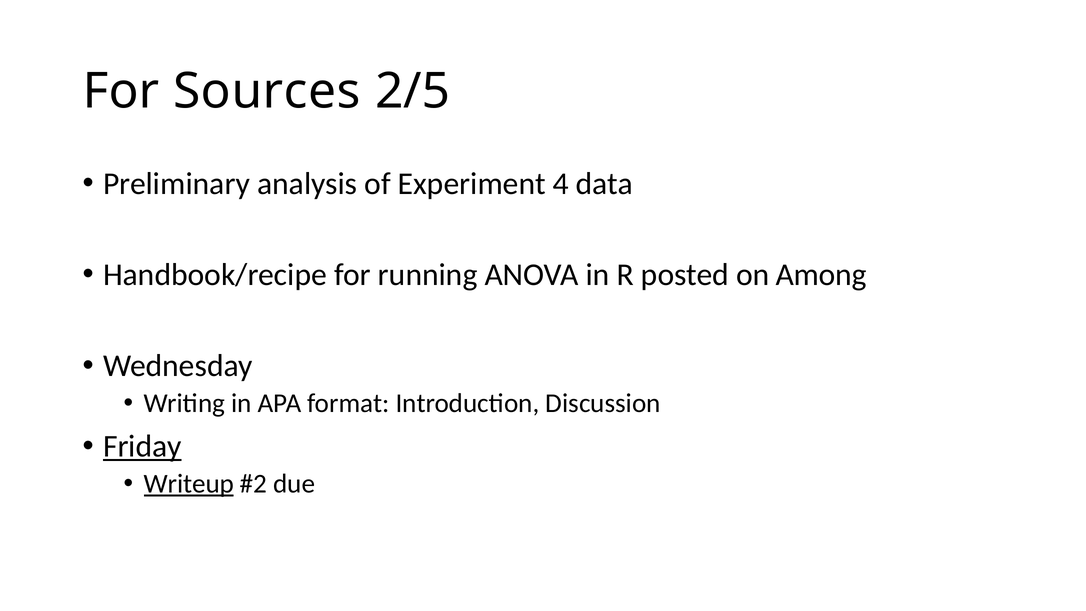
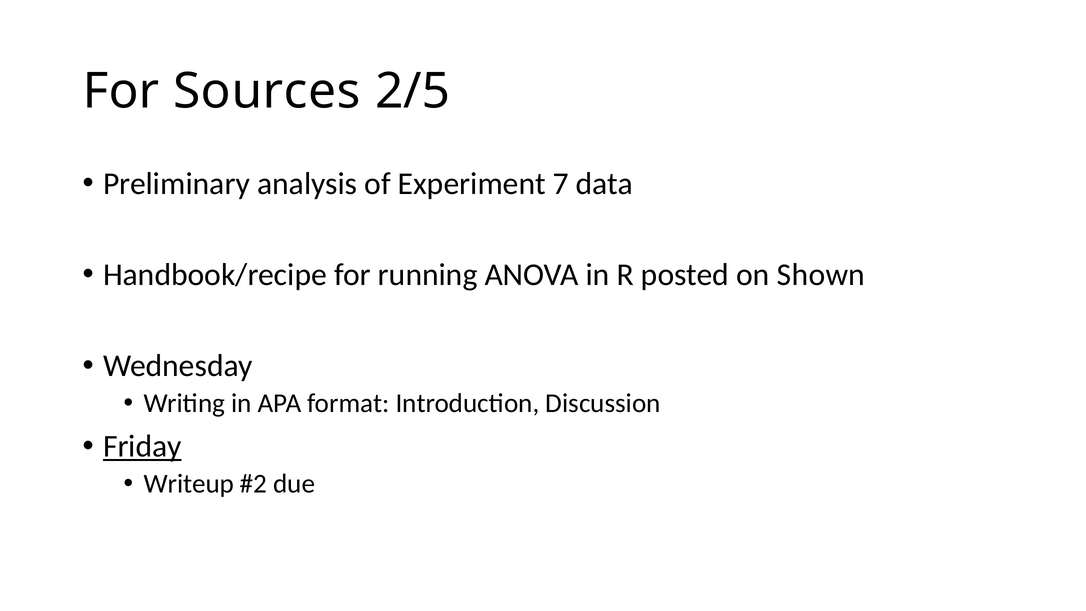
4: 4 -> 7 (561, 184)
Among: Among -> Shown (821, 275)
Writeup underline: present -> none (189, 484)
